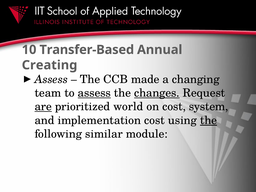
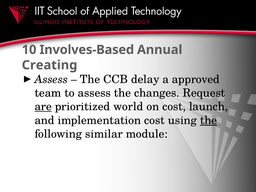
Transfer-Based: Transfer-Based -> Involves-Based (87, 50)
made: made -> delay (145, 79)
changing: changing -> approved (196, 79)
assess underline: present -> none (94, 93)
changes underline: present -> none (157, 93)
system: system -> launch (208, 107)
